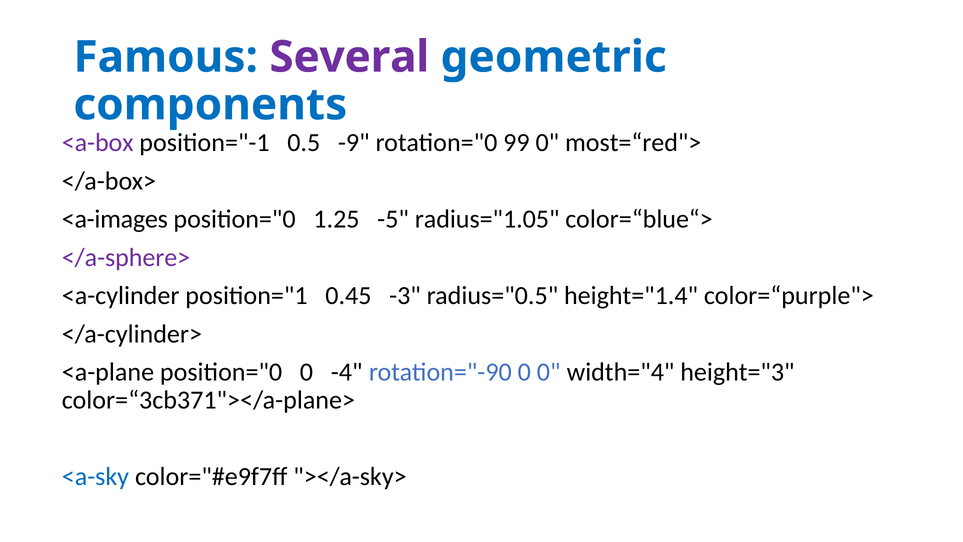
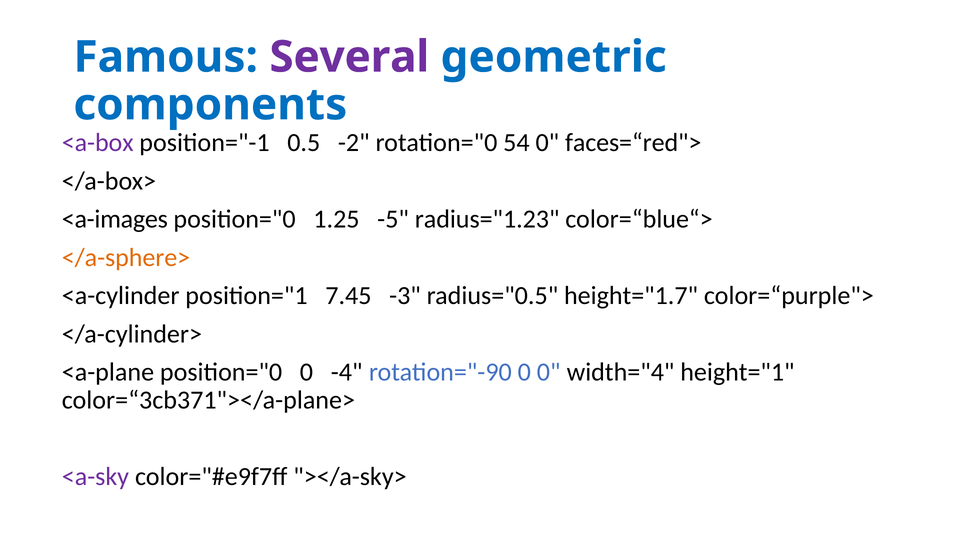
-9: -9 -> -2 (354, 143)
99: 99 -> 54 (516, 143)
most=“red">: most=“red"> -> faces=“red"> (633, 143)
radius="1.05: radius="1.05 -> radius="1.23 (487, 219)
</a-sphere> colour: purple -> orange (126, 257)
0.45: 0.45 -> 7.45 (348, 296)
height="1.4: height="1.4 -> height="1.7 (631, 296)
height="3: height="3 -> height="1 (737, 372)
<a-sky colour: blue -> purple (95, 476)
